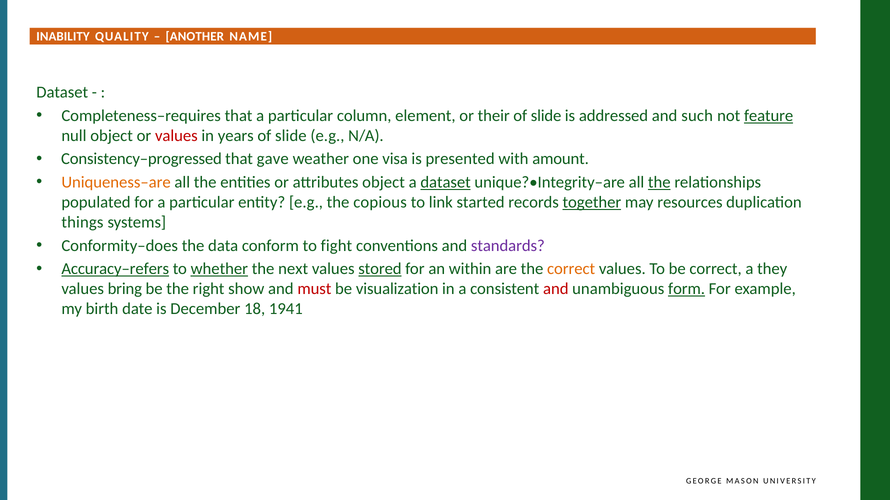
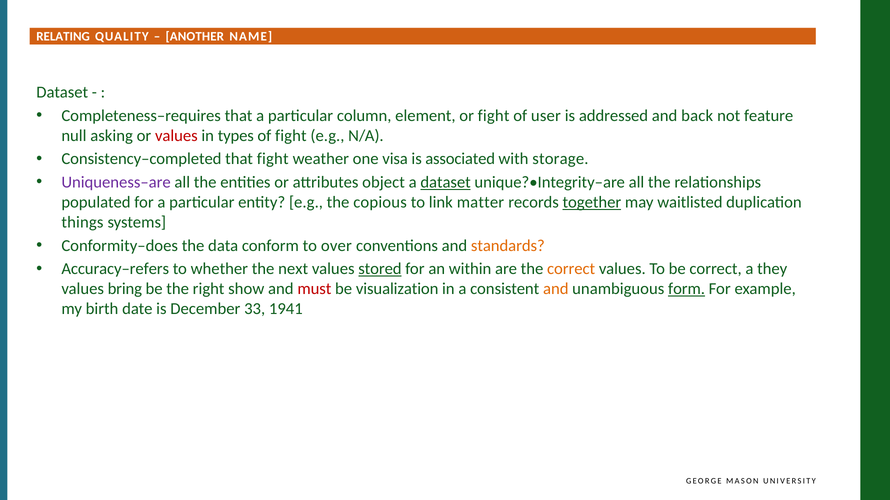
INABILITY: INABILITY -> RELATING (63, 37)
or their: their -> fight (494, 116)
slide: slide -> user (546, 116)
such: such -> back (697, 116)
feature underline: present -> none (769, 116)
null object: object -> asking (112, 136)
years: years -> types (236, 136)
slide: slide -> fight (291, 136)
Consistency–progressed: Consistency–progressed -> Consistency–completed (141, 159)
that gave: gave -> fight (273, 159)
presented: presented -> associated (460, 159)
amount: amount -> storage (560, 159)
Uniqueness–are colour: orange -> purple (116, 182)
the underline: present -> none (659, 182)
started: started -> matter (480, 203)
resources: resources -> waitlisted (690, 203)
fight: fight -> over (336, 246)
standards colour: purple -> orange (508, 246)
Accuracy–refers underline: present -> none (115, 269)
whether underline: present -> none (219, 269)
and colour: red -> orange (556, 289)
18: 18 -> 33 (255, 309)
